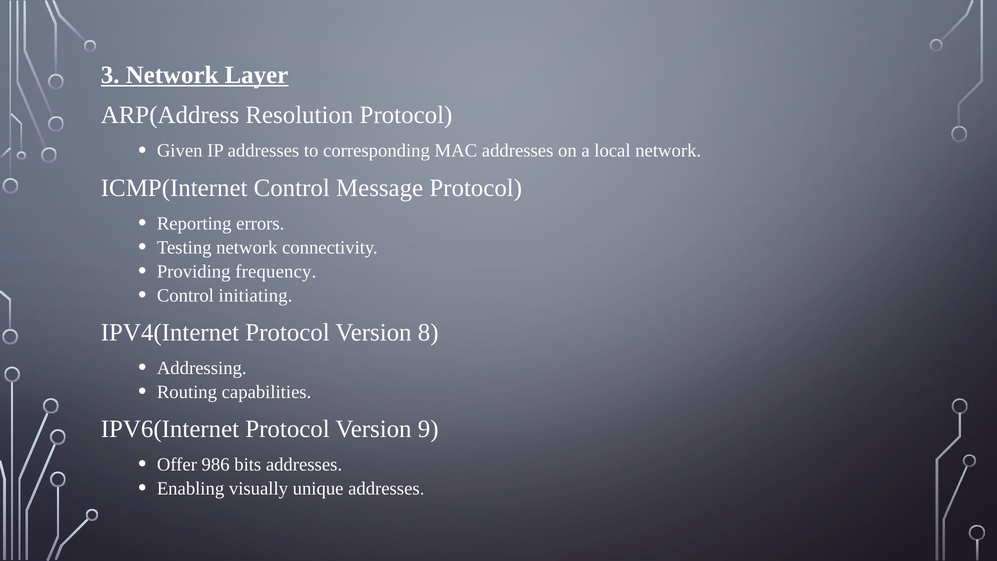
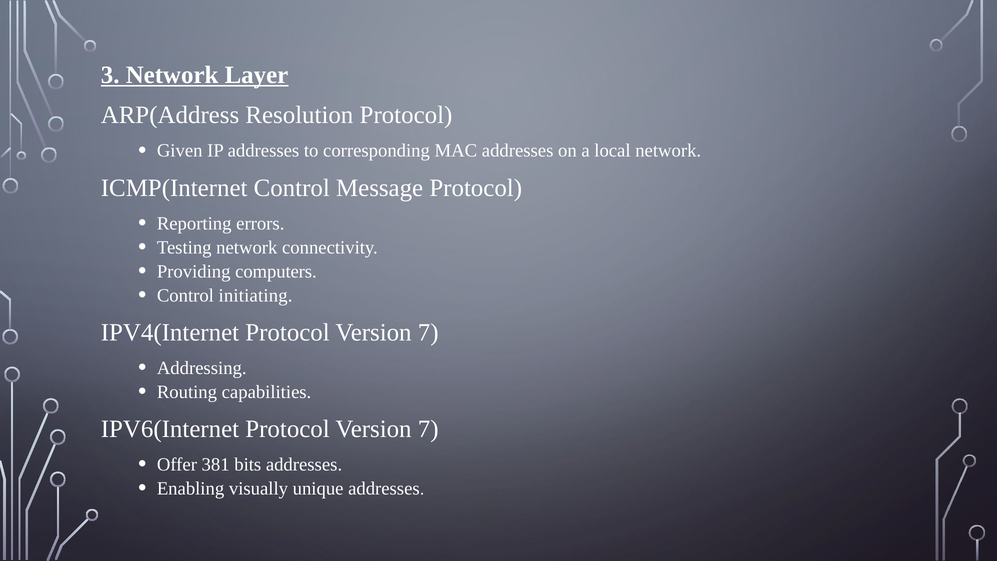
frequency: frequency -> computers (276, 271)
IPV4(Internet Protocol Version 8: 8 -> 7 (428, 332)
IPV6(Internet Protocol Version 9: 9 -> 7 (428, 429)
986: 986 -> 381 (216, 464)
